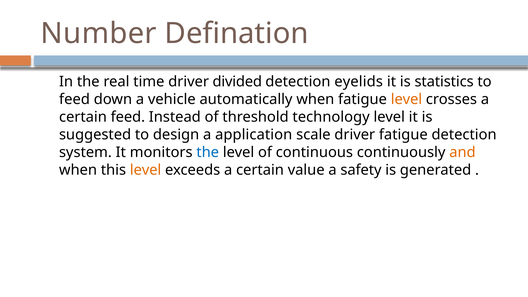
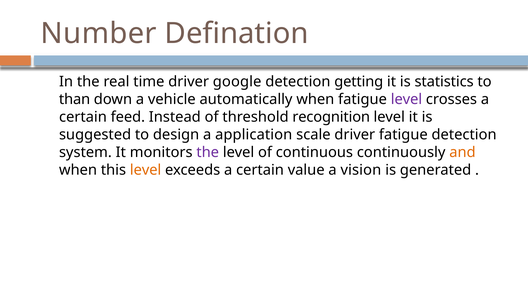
divided: divided -> google (237, 82)
eyelids: eyelids -> getting (359, 82)
feed: feed -> than (75, 99)
level colour: orange -> purple (406, 99)
technology: technology -> recognition (331, 117)
the colour: blue -> purple (208, 152)
safety: safety -> vision (361, 170)
